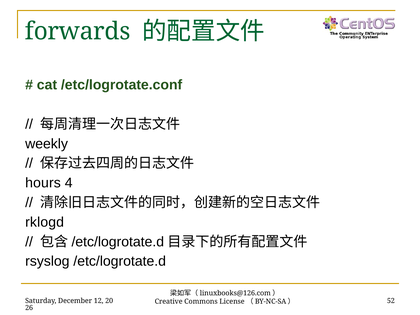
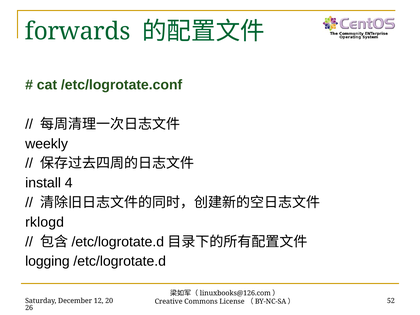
hours: hours -> install (43, 183)
rsyslog: rsyslog -> logging (47, 261)
